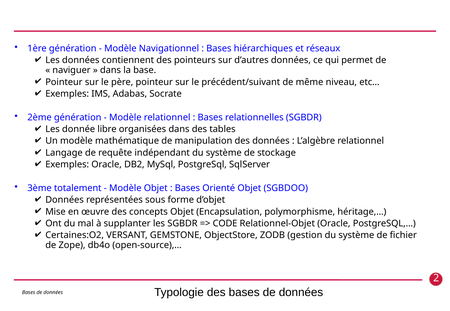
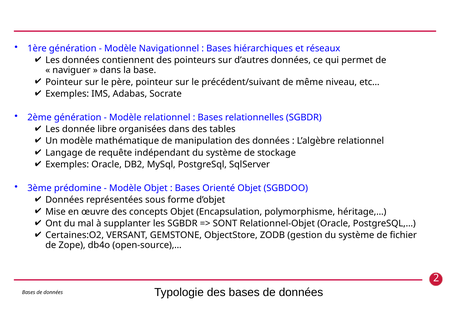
totalement: totalement -> prédomine (78, 188)
CODE: CODE -> SONT (225, 224)
